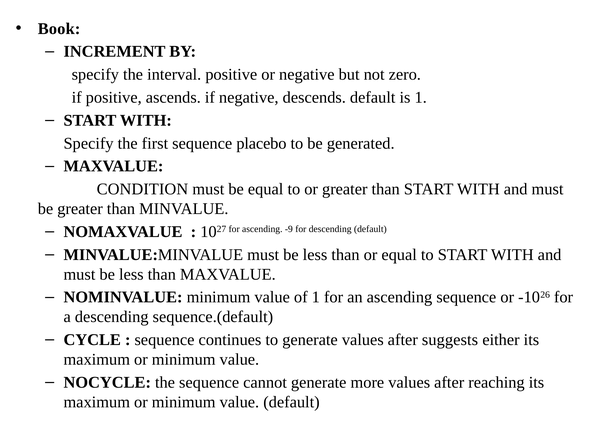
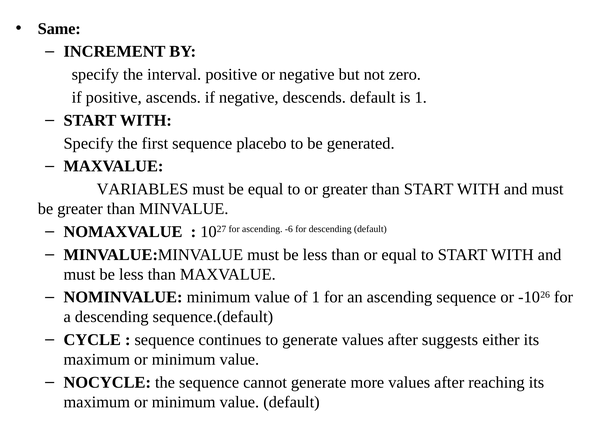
Book: Book -> Same (59, 29)
CONDITION: CONDITION -> VARIABLES (143, 189)
-9: -9 -> -6 (289, 229)
